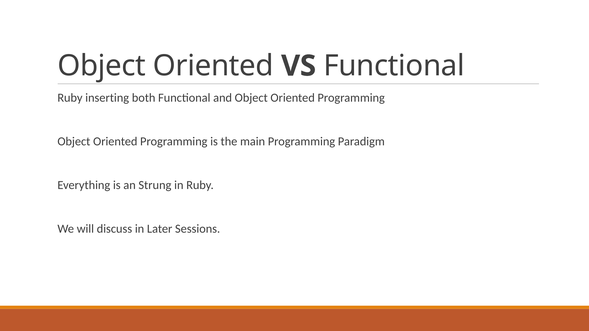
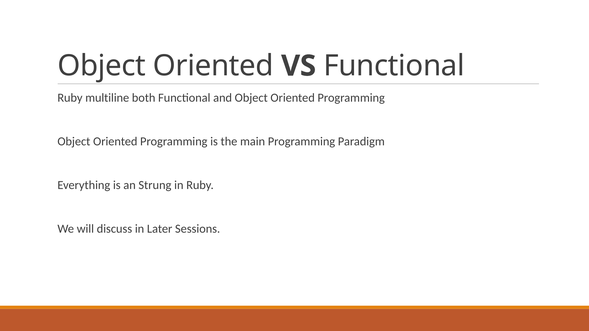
inserting: inserting -> multiline (107, 98)
